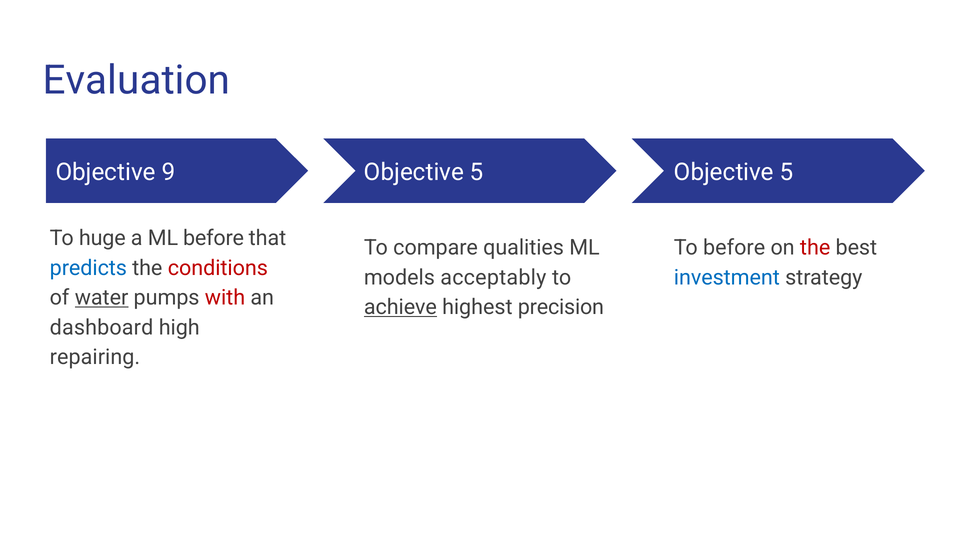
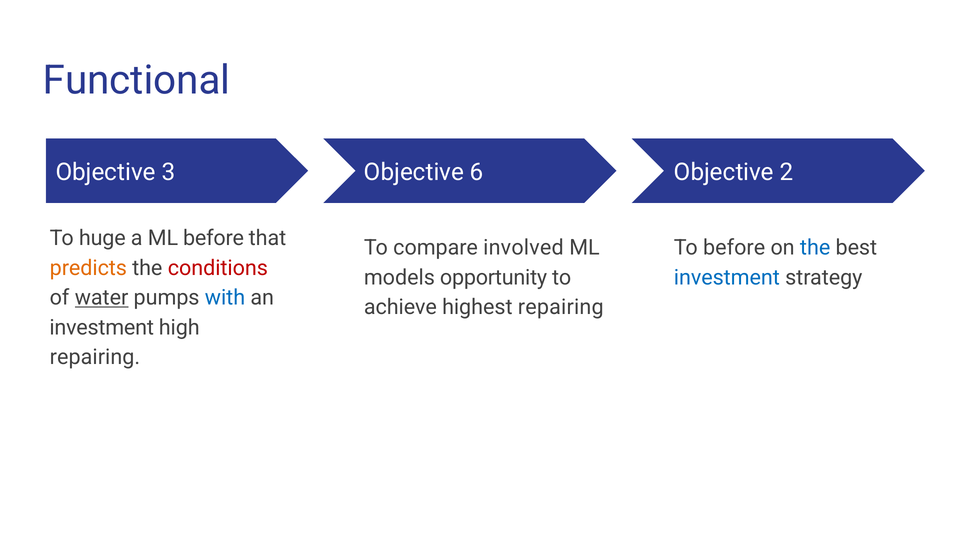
Evaluation: Evaluation -> Functional (137, 80)
9: 9 -> 3 (168, 173)
5: 5 -> 6 (477, 173)
5: 5 -> 2 (787, 173)
qualities: qualities -> involved (523, 248)
the colour: red -> blue (815, 248)
predicts colour: blue -> orange (88, 268)
acceptably: acceptably -> opportunity (494, 278)
with colour: red -> blue (225, 298)
achieve underline: present -> none (400, 307)
highest precision: precision -> repairing (561, 307)
dashboard: dashboard -> investment (102, 328)
